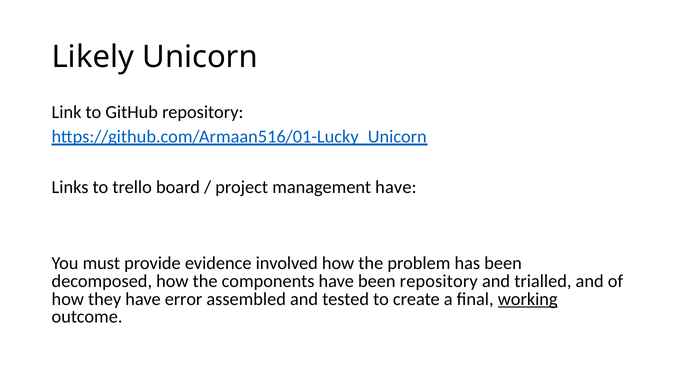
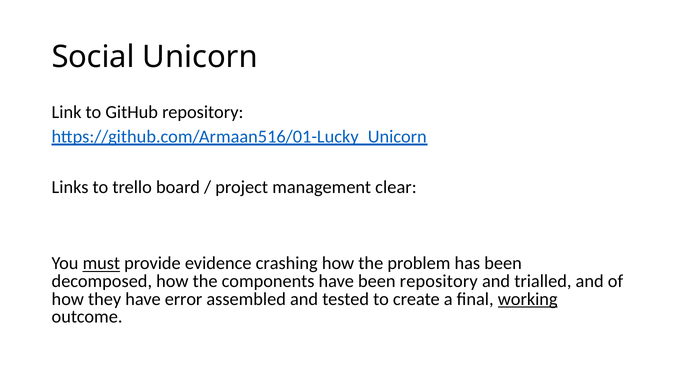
Likely: Likely -> Social (93, 57)
management have: have -> clear (396, 187)
must underline: none -> present (101, 263)
involved: involved -> crashing (287, 263)
